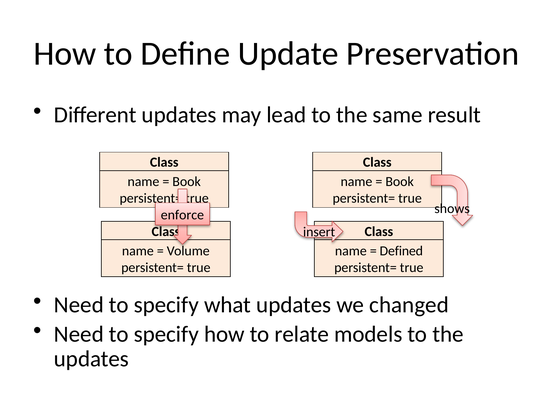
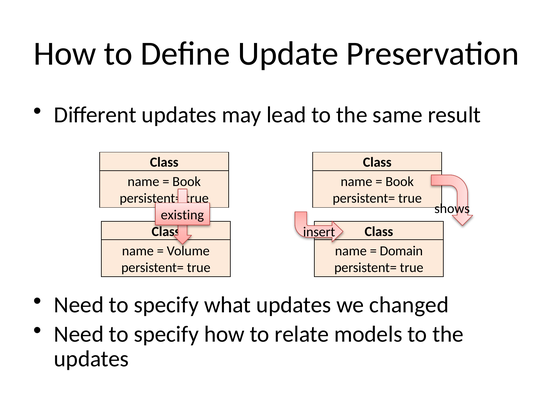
enforce: enforce -> existing (182, 215)
Defined: Defined -> Domain (401, 251)
